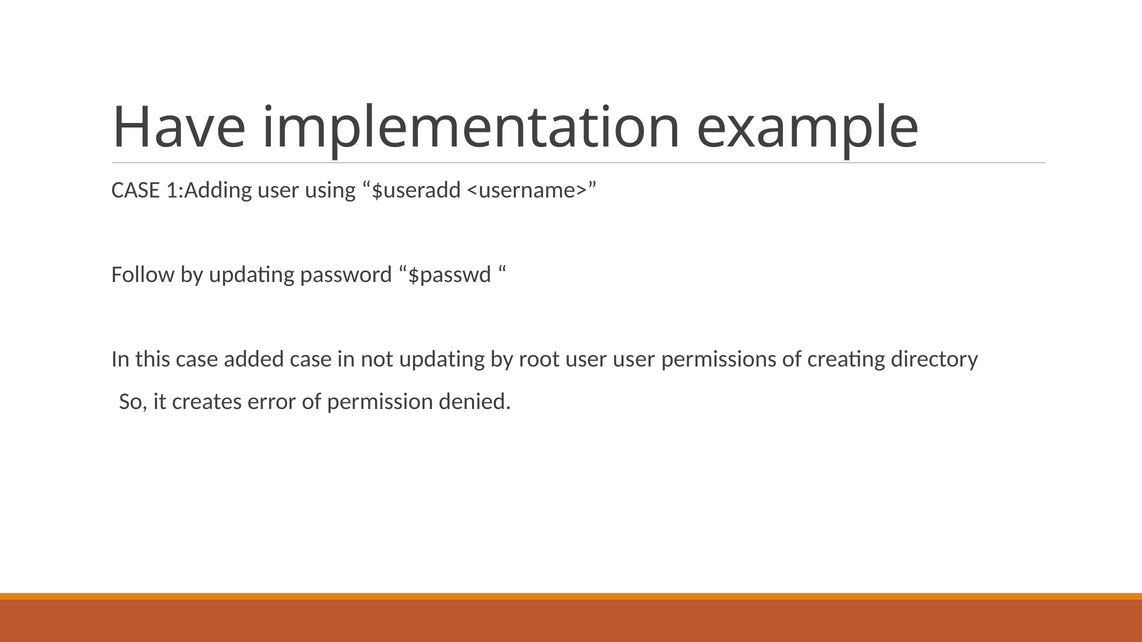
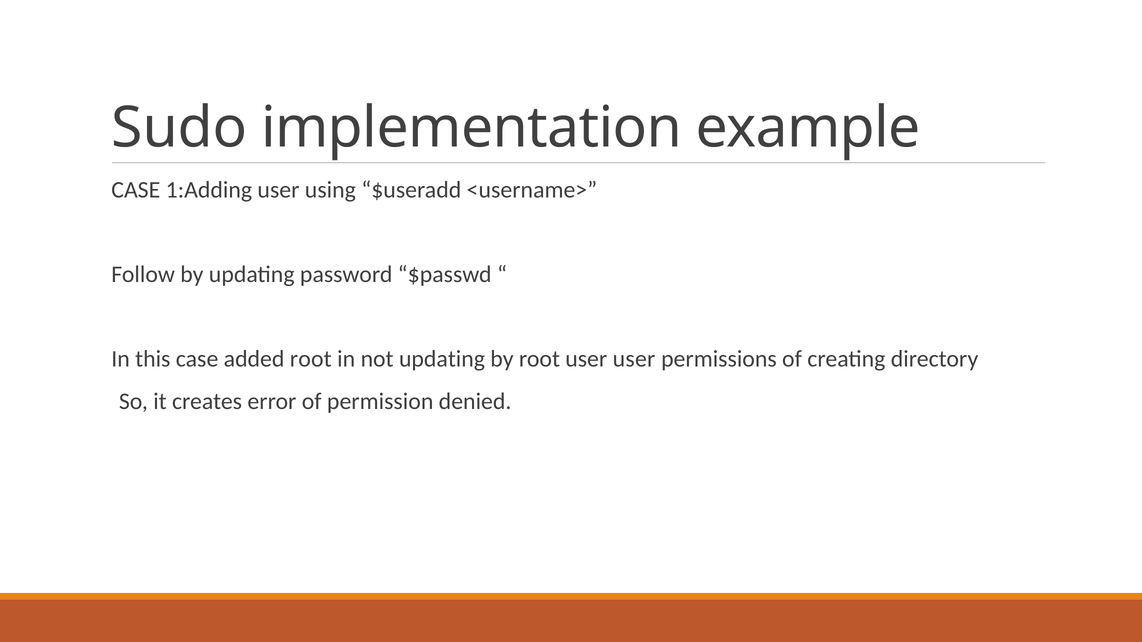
Have: Have -> Sudo (179, 128)
added case: case -> root (311, 359)
